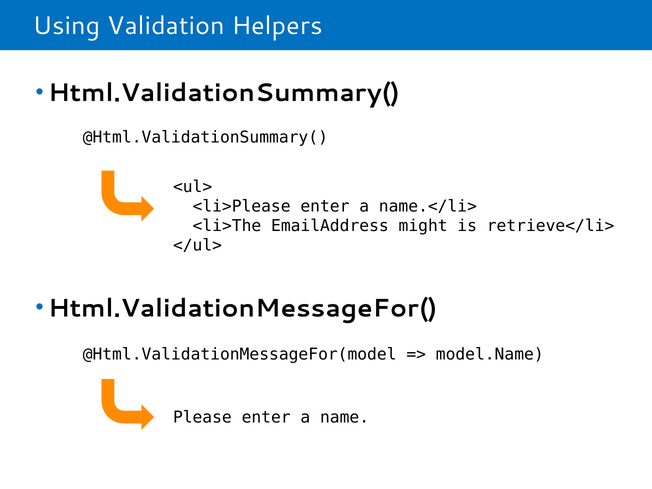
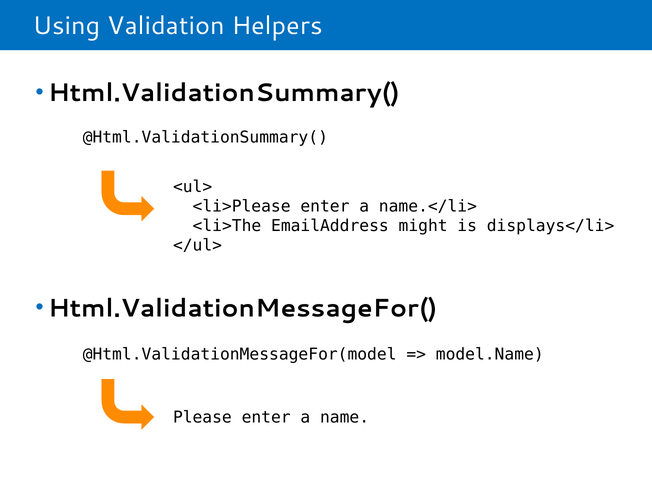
retrieve</li>: retrieve</li> -> displays</li> (551, 226)
